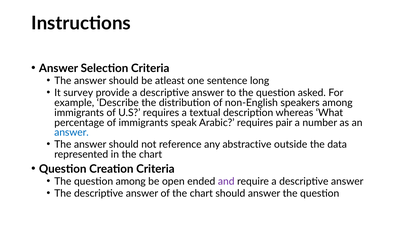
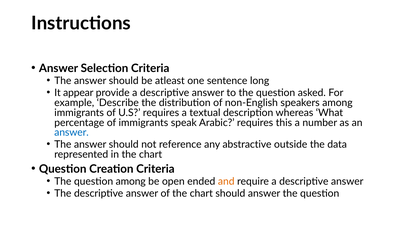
survey: survey -> appear (78, 93)
pair: pair -> this (284, 122)
and colour: purple -> orange (226, 181)
